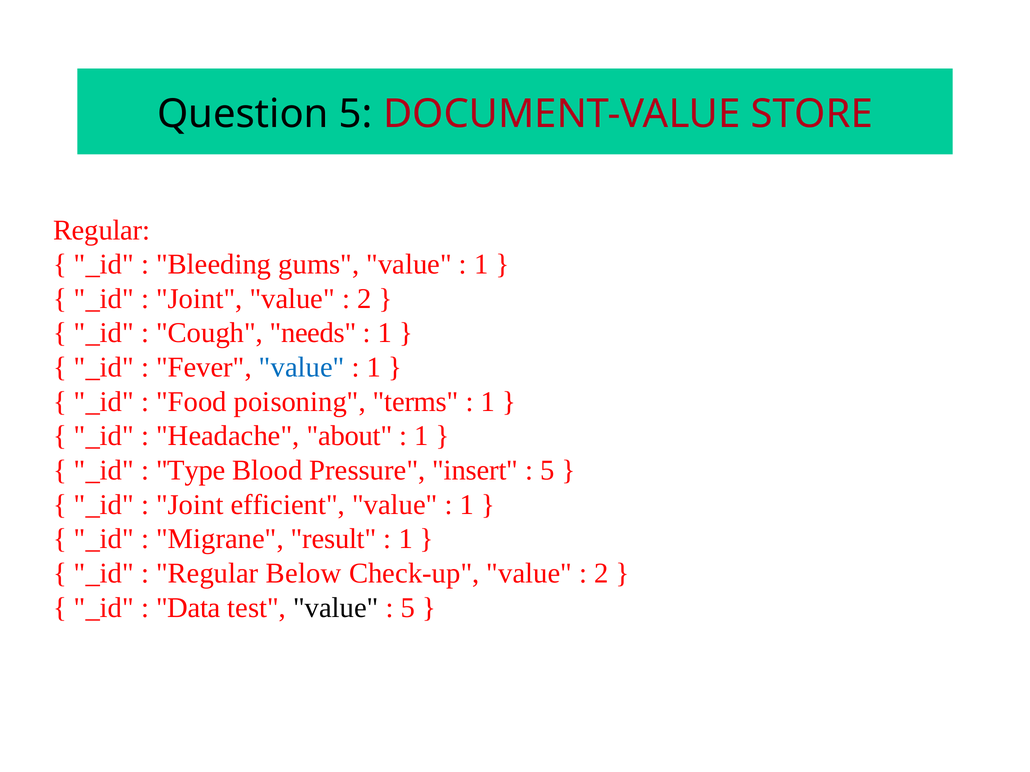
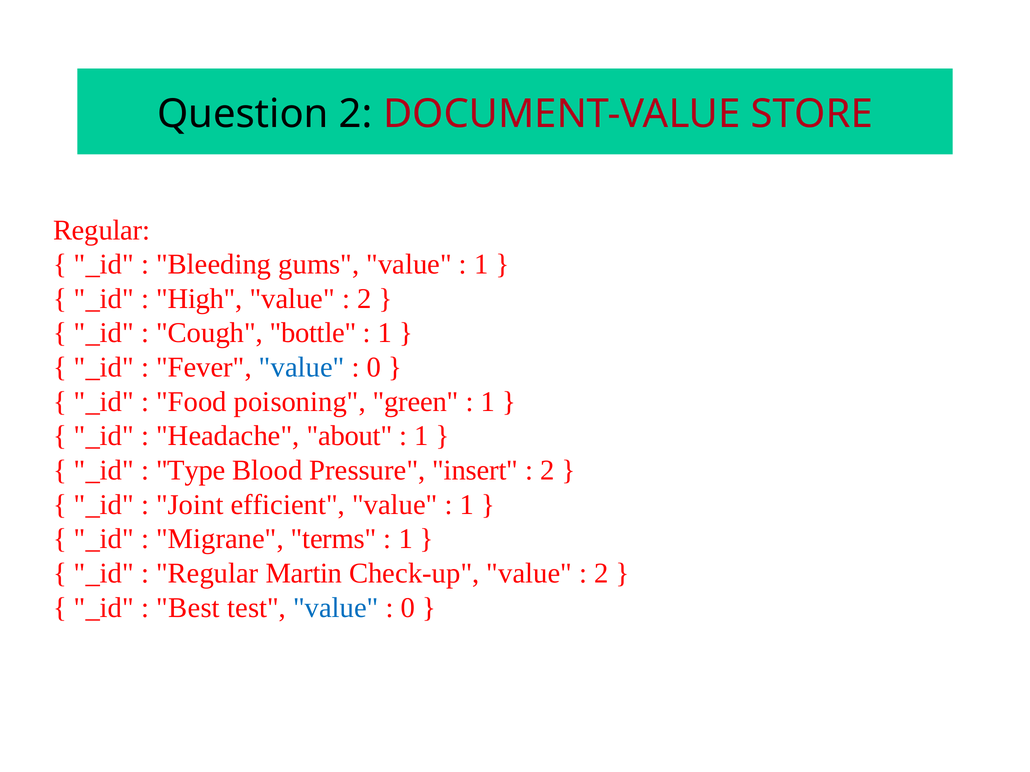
Question 5: 5 -> 2 (356, 114)
Joint: Joint -> High (199, 299)
needs: needs -> bottle (313, 333)
1: 1 -> 0 (374, 368)
terms: terms -> green (416, 402)
5: 5 -> 2 (547, 471)
result: result -> terms (334, 539)
Below: Below -> Martin (304, 574)
Data: Data -> Best (188, 608)
value colour: black -> blue (336, 608)
5: 5 -> 0 (408, 608)
